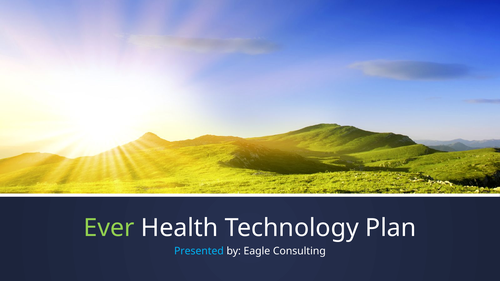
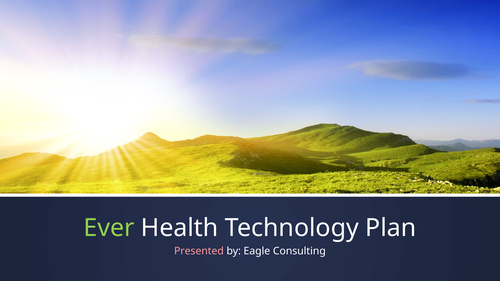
Presented colour: light blue -> pink (199, 251)
